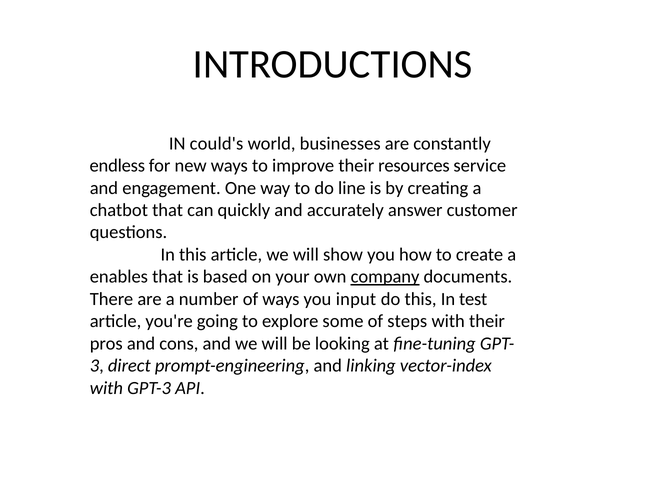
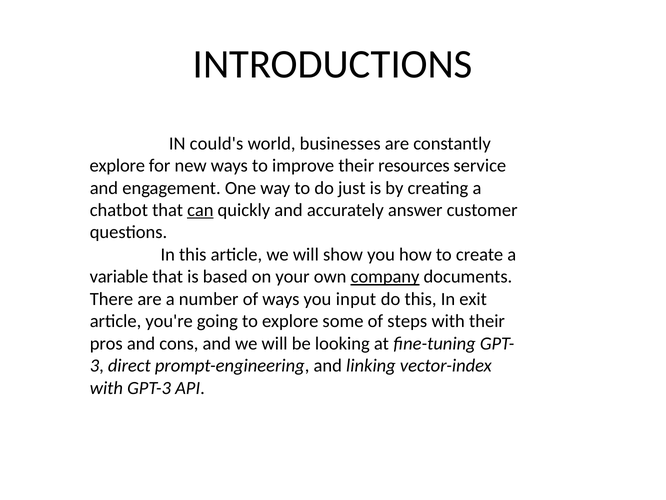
endless: endless -> explore (117, 166)
line: line -> just (352, 188)
can underline: none -> present (200, 210)
enables: enables -> variable (119, 277)
test: test -> exit (473, 299)
